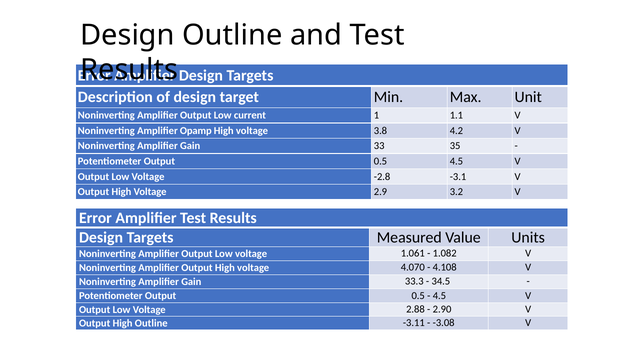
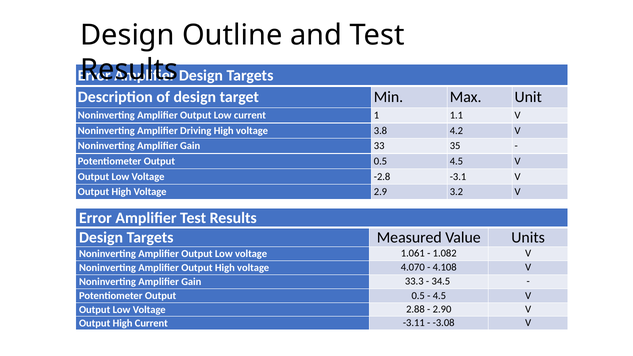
Opamp: Opamp -> Driving (196, 131)
High Outline: Outline -> Current (151, 323)
